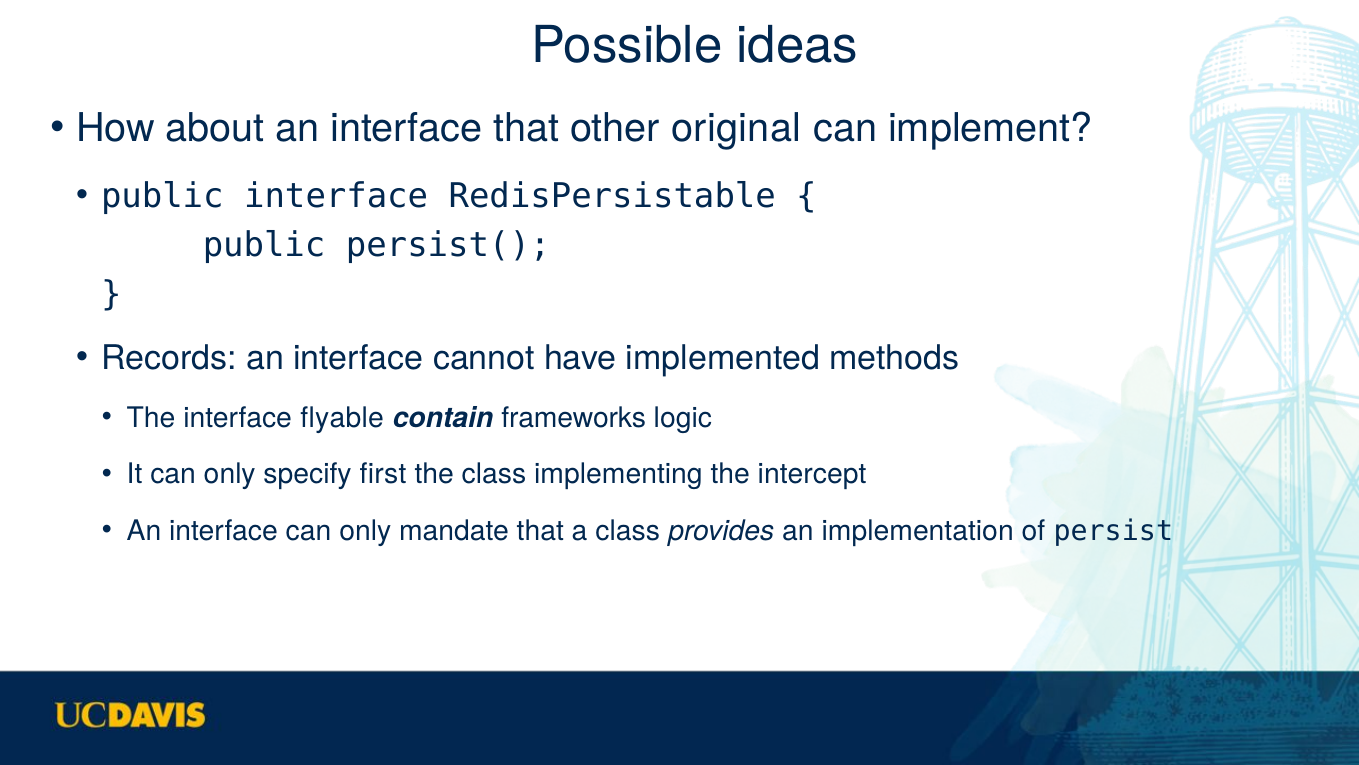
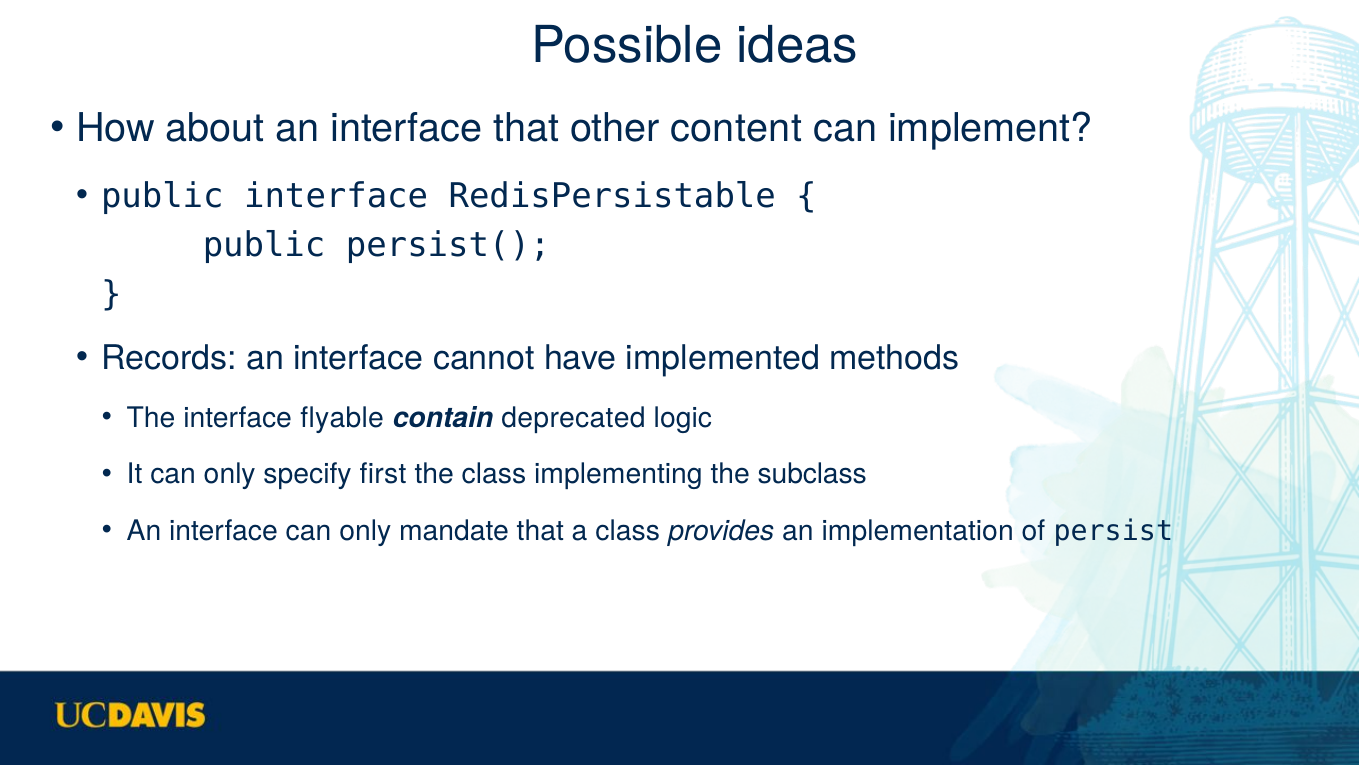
original: original -> content (736, 129)
frameworks: frameworks -> deprecated (574, 418)
intercept: intercept -> subclass (812, 474)
